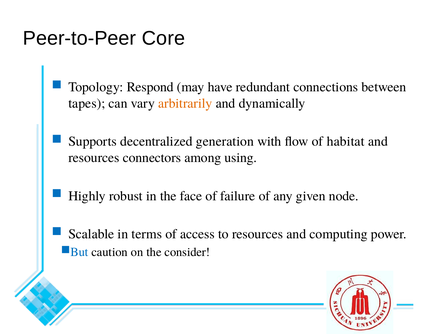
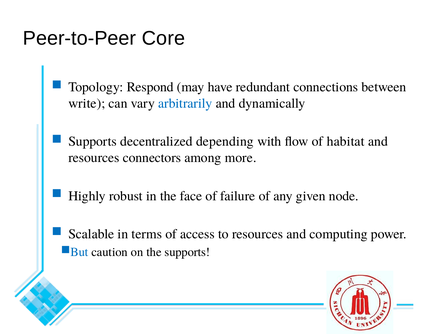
tapes: tapes -> write (87, 103)
arbitrarily colour: orange -> blue (185, 103)
generation: generation -> depending (225, 141)
using: using -> more (241, 158)
the consider: consider -> supports (187, 252)
